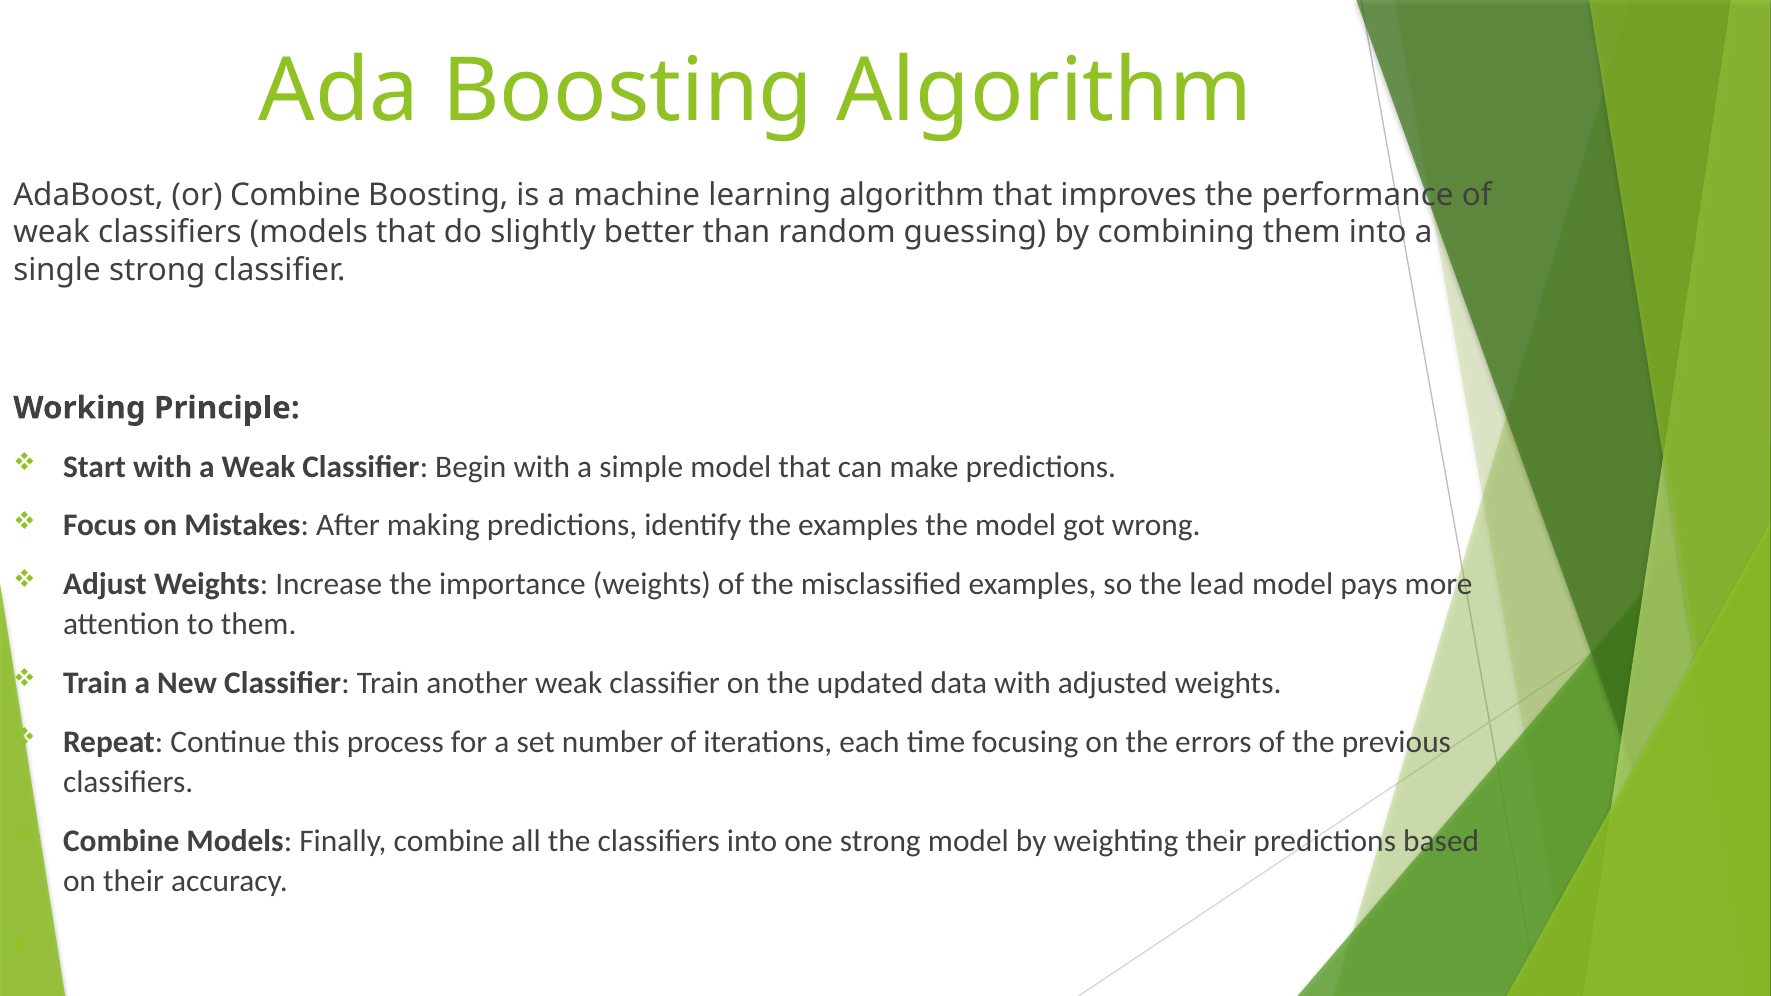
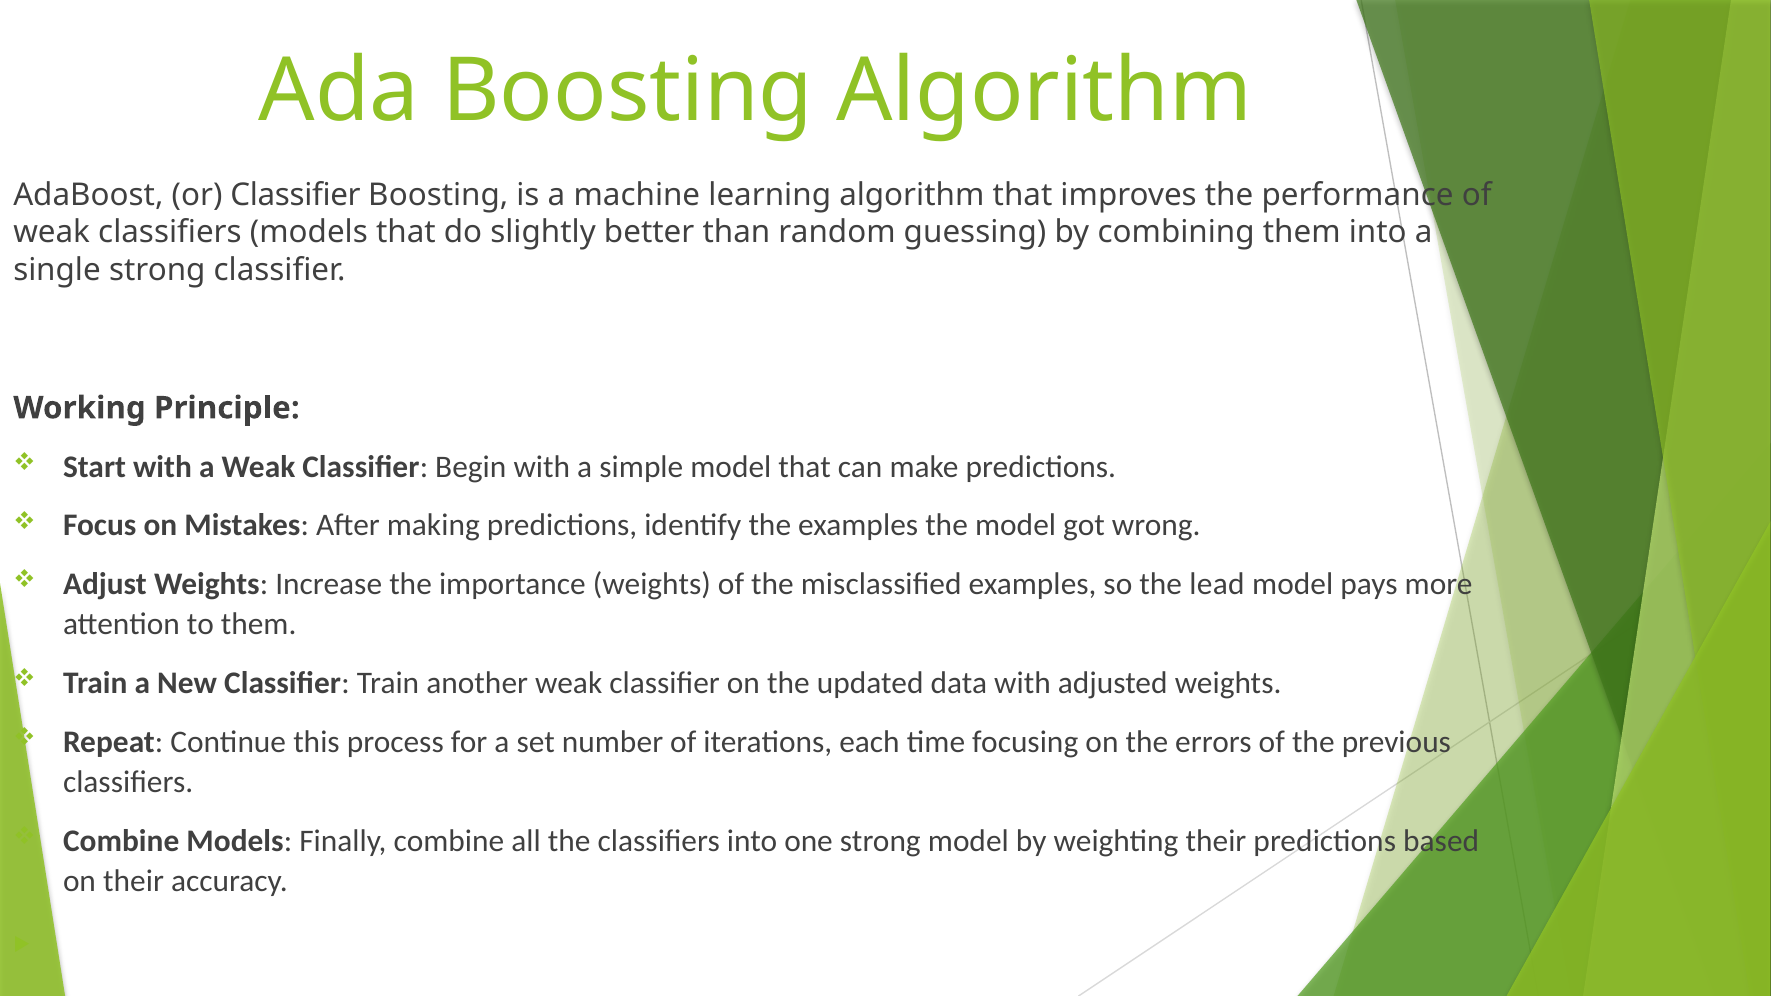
or Combine: Combine -> Classifier (295, 195)
